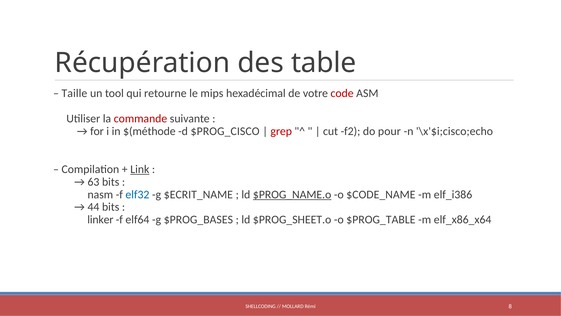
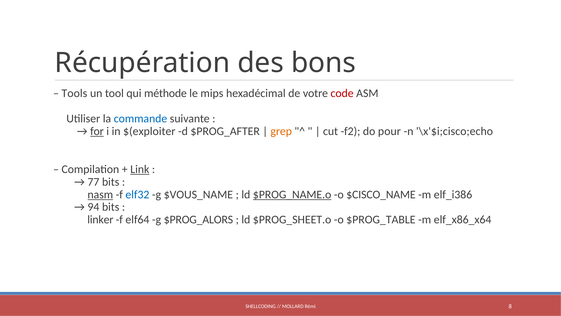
table: table -> bons (324, 63)
Taille: Taille -> Tools (74, 93)
retourne: retourne -> méthode (165, 93)
commande colour: red -> blue (140, 118)
for underline: none -> present (97, 131)
$(méthode: $(méthode -> $(exploiter (149, 131)
$PROG_CISCO: $PROG_CISCO -> $PROG_AFTER (225, 131)
grep colour: red -> orange (281, 131)
63: 63 -> 77 (93, 182)
nasm underline: none -> present (100, 194)
$ECRIT_NAME: $ECRIT_NAME -> $VOUS_NAME (198, 194)
$CODE_NAME: $CODE_NAME -> $CISCO_NAME (381, 194)
44: 44 -> 94 (93, 207)
$PROG_BASES: $PROG_BASES -> $PROG_ALORS (198, 219)
